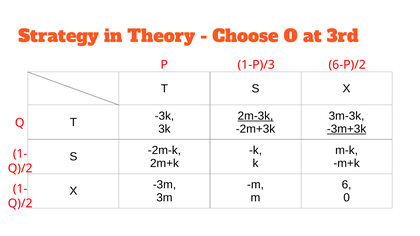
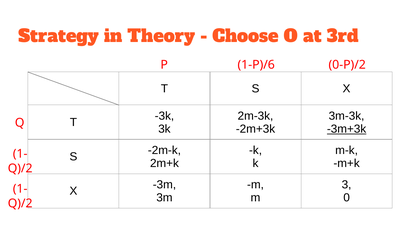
1-P)/3: 1-P)/3 -> 1-P)/6 (256, 65)
6-P)/2: 6-P)/2 -> 0-P)/2 (347, 65)
2m-3k underline: present -> none (255, 116)
6: 6 -> 3 (347, 185)
